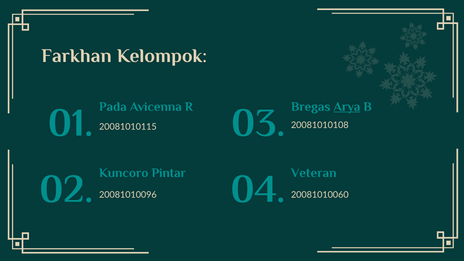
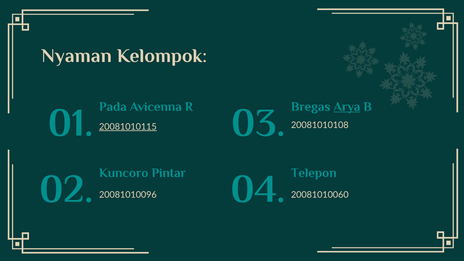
Farkhan: Farkhan -> Nyaman (76, 56)
20081010115 underline: none -> present (128, 127)
Veteran: Veteran -> Telepon (314, 173)
